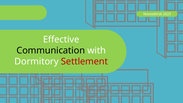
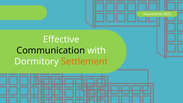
Settlement colour: red -> orange (84, 61)
